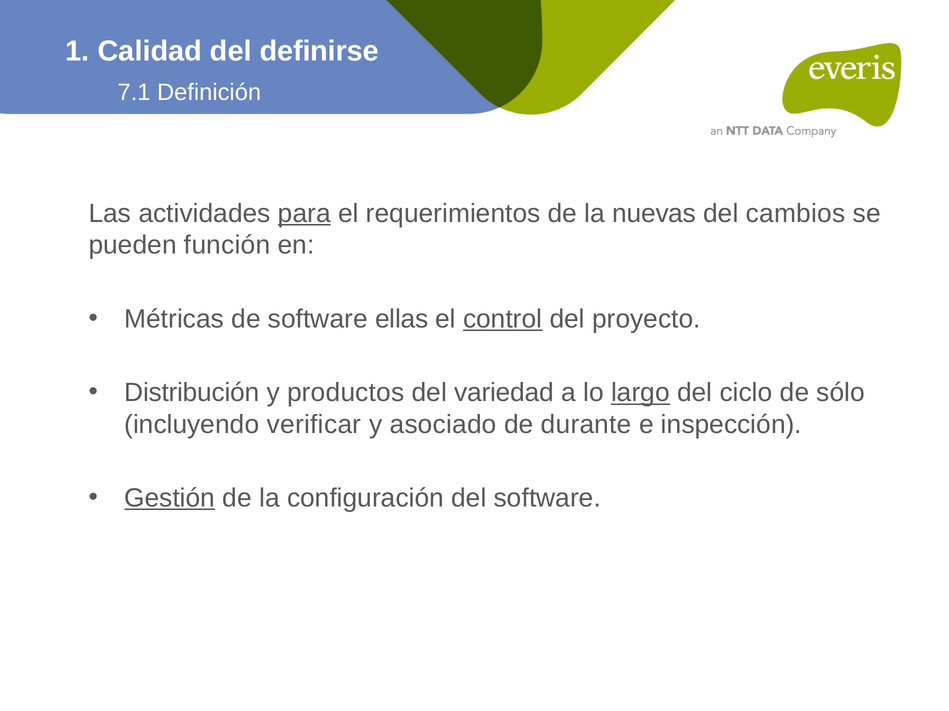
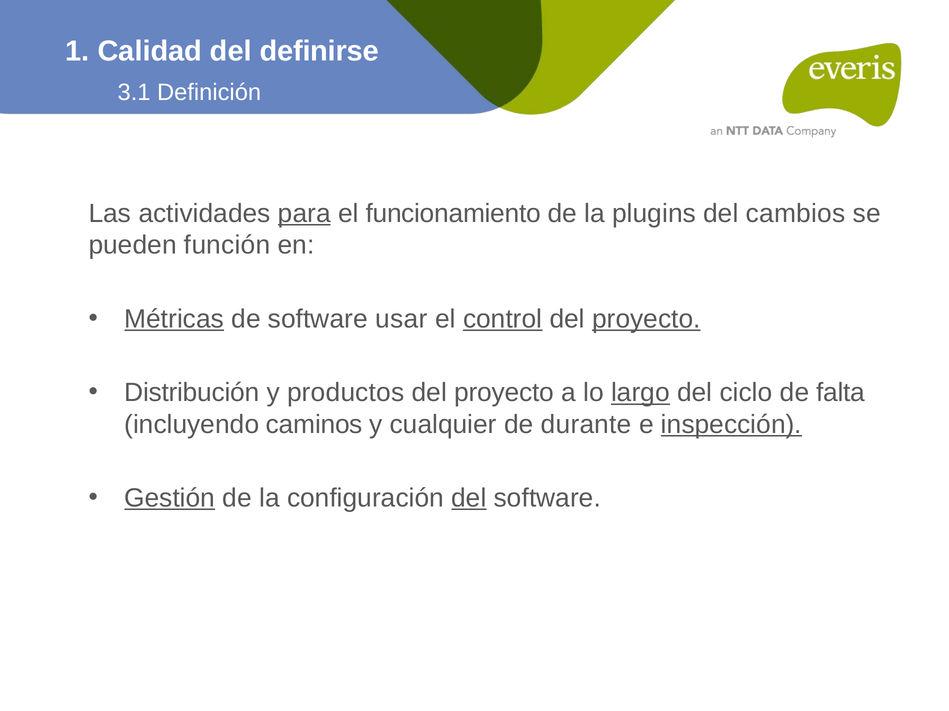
7.1: 7.1 -> 3.1 (134, 92)
requerimientos: requerimientos -> funcionamiento (453, 214)
nuevas: nuevas -> plugins (654, 214)
Métricas underline: none -> present (174, 319)
ellas: ellas -> usar (401, 319)
proyecto underline: none -> present (646, 319)
variedad: variedad -> proyecto (504, 393)
sólo: sólo -> falta (841, 393)
verificar: verificar -> caminos (314, 425)
asociado: asociado -> cualquier (443, 425)
inspección underline: none -> present (731, 425)
del underline: none -> present (469, 499)
